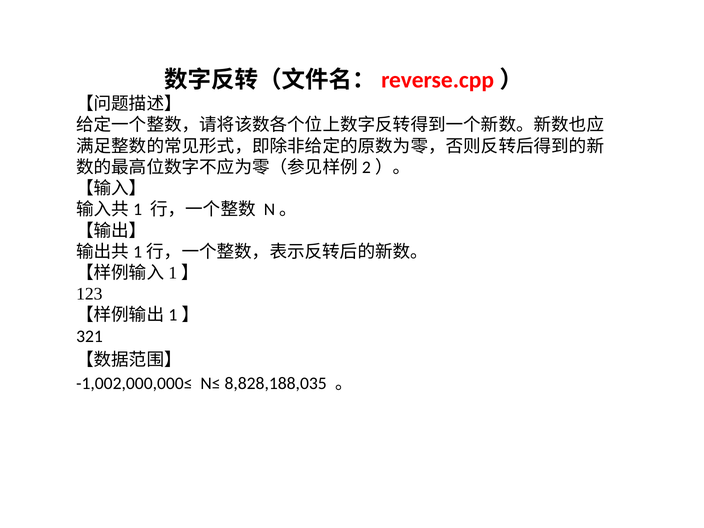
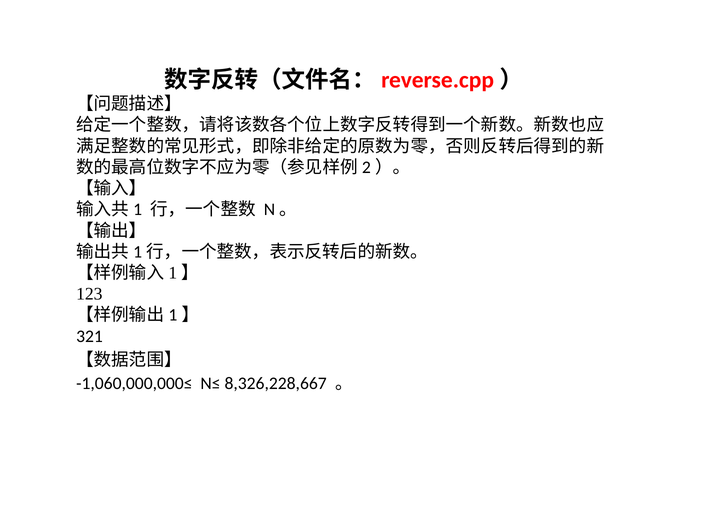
-1,002,000,000≤: -1,002,000,000≤ -> -1,060,000,000≤ (134, 383)
8,828,188,035: 8,828,188,035 -> 8,326,228,667 (276, 383)
